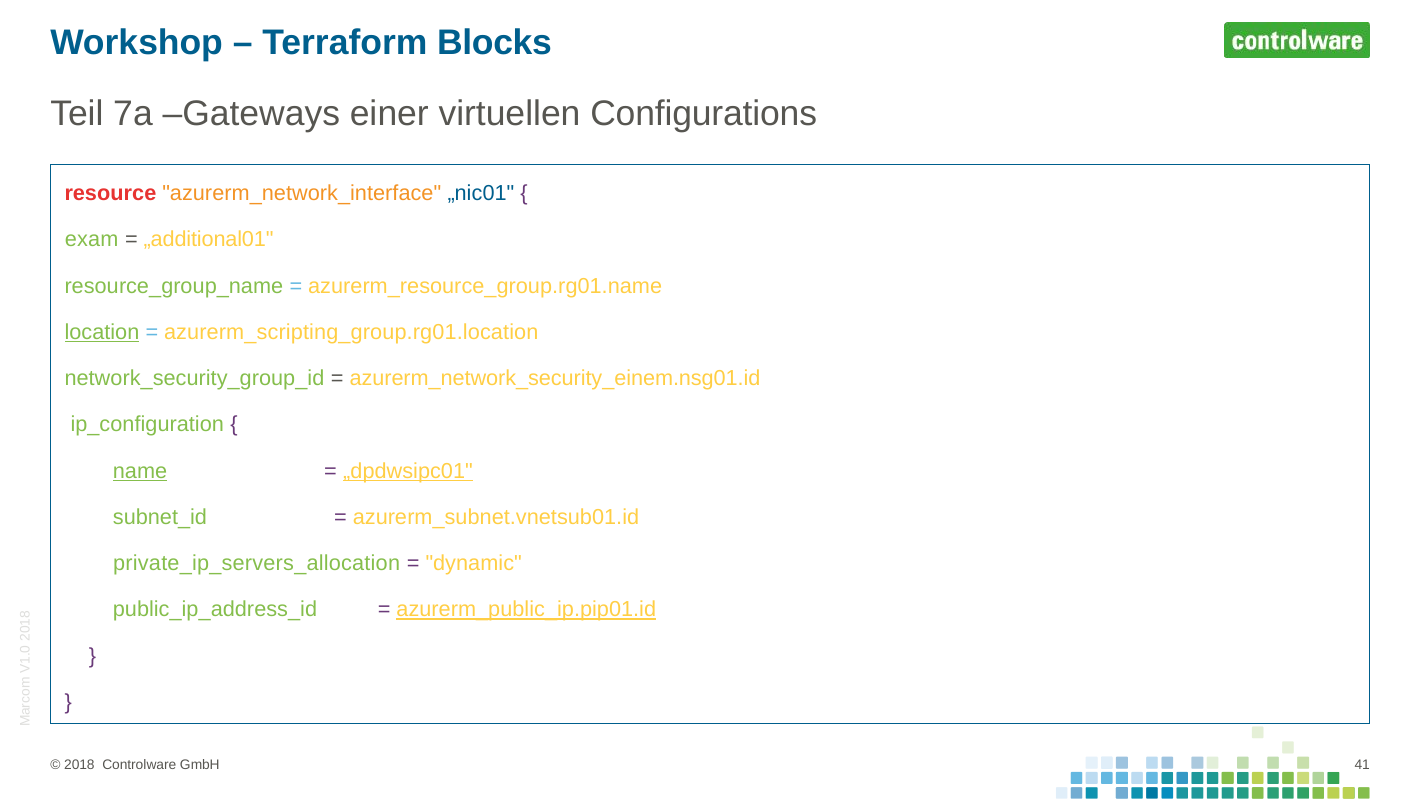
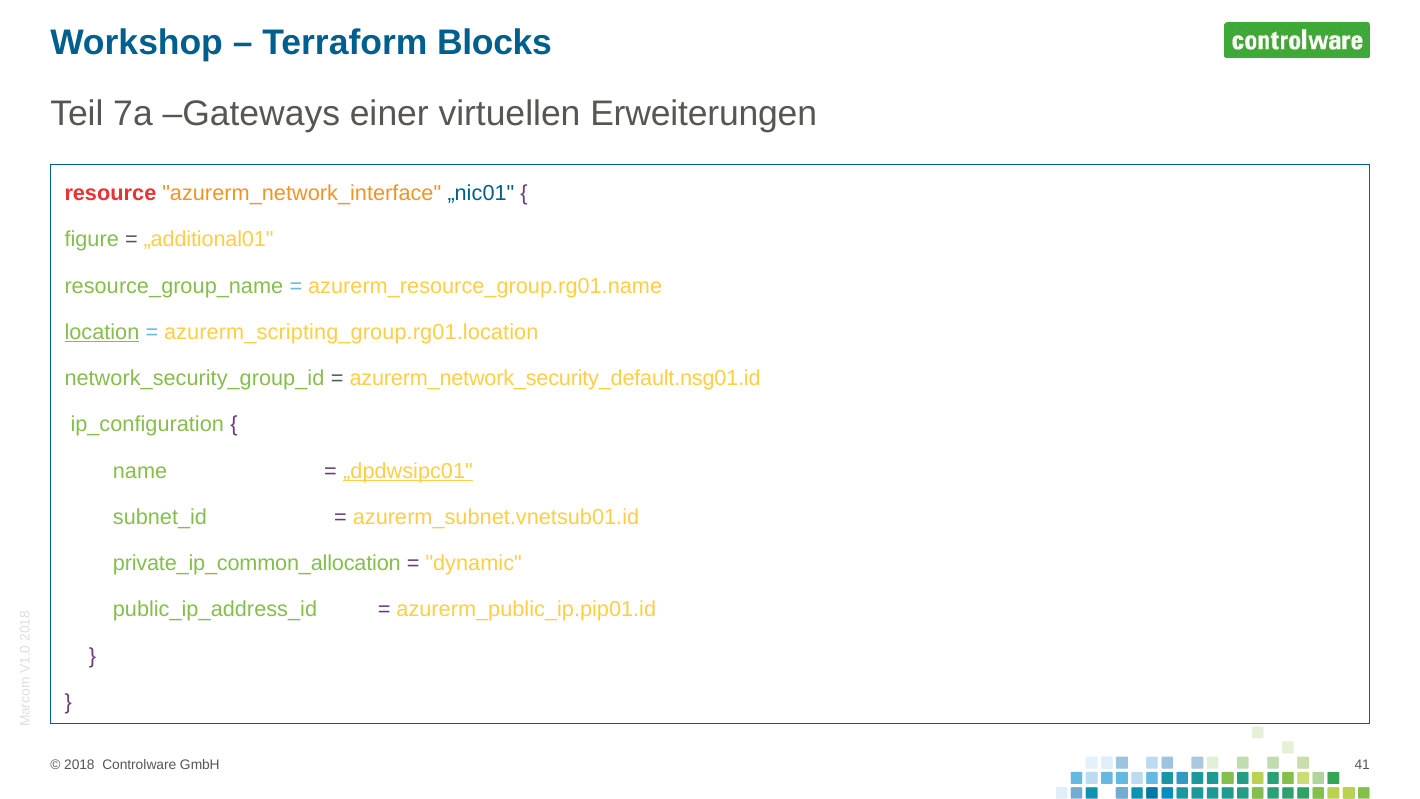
Configurations: Configurations -> Erweiterungen (704, 113)
exam: exam -> figure (92, 240)
azurerm_network_security_einem.nsg01.id: azurerm_network_security_einem.nsg01.id -> azurerm_network_security_default.nsg01.id (555, 378)
name underline: present -> none (140, 471)
private_ip_servers_allocation: private_ip_servers_allocation -> private_ip_common_allocation (257, 563)
azurerm_public_ip.pip01.id underline: present -> none (526, 609)
